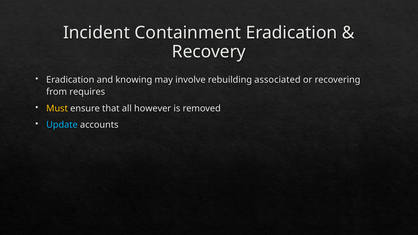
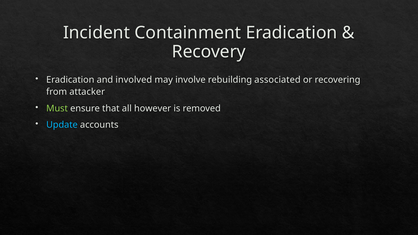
knowing: knowing -> involved (134, 80)
requires: requires -> attacker (87, 92)
Must colour: yellow -> light green (57, 109)
